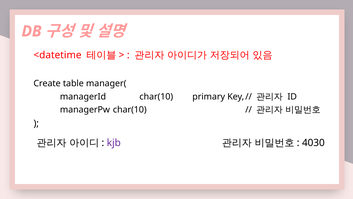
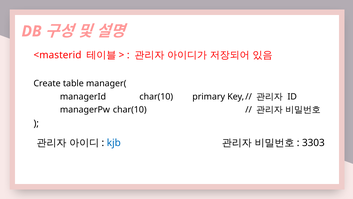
<datetime: <datetime -> <masterid (57, 55)
kjb colour: purple -> blue (114, 142)
4030: 4030 -> 3303 (313, 142)
